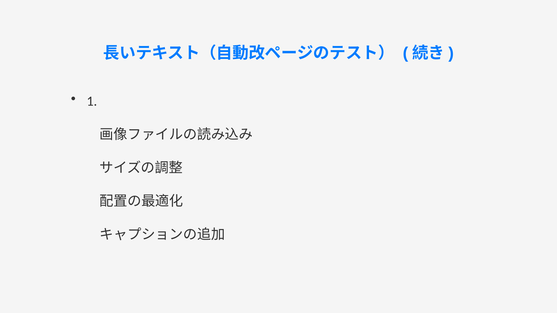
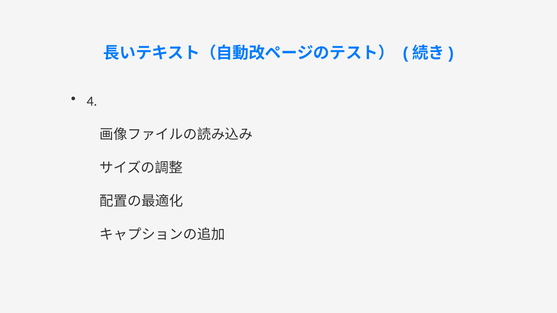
1: 1 -> 4 (92, 101)
